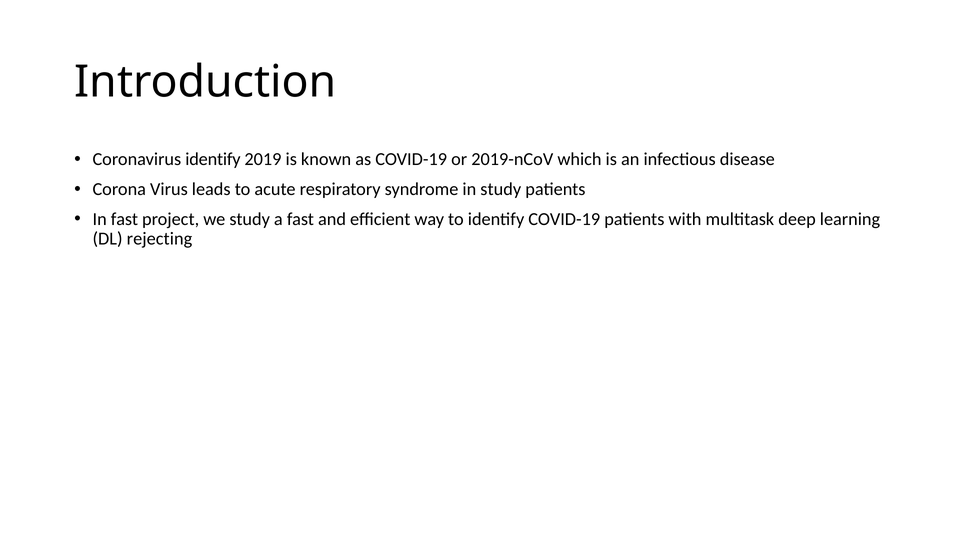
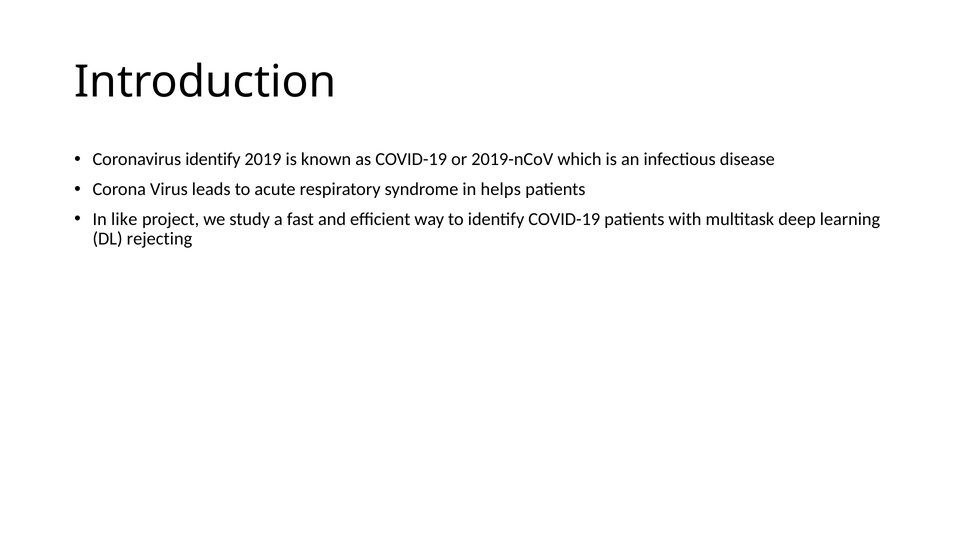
in study: study -> helps (501, 189)
In fast: fast -> like (124, 219)
